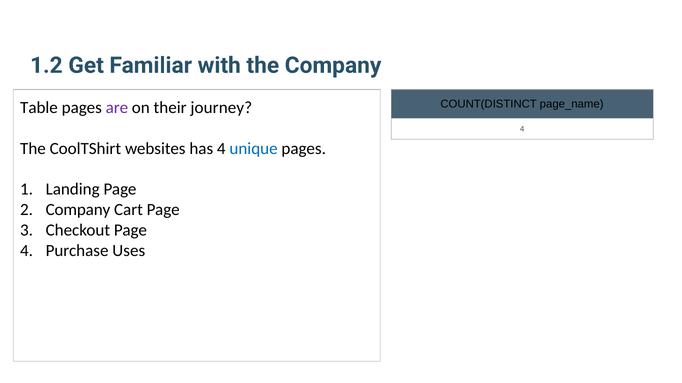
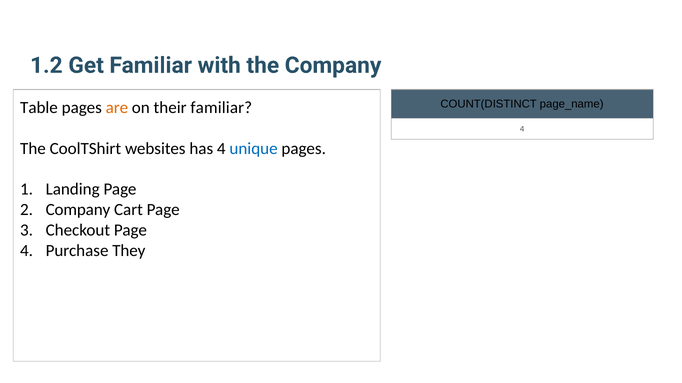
are colour: purple -> orange (117, 108)
their journey: journey -> familiar (221, 108)
Uses: Uses -> They (129, 251)
